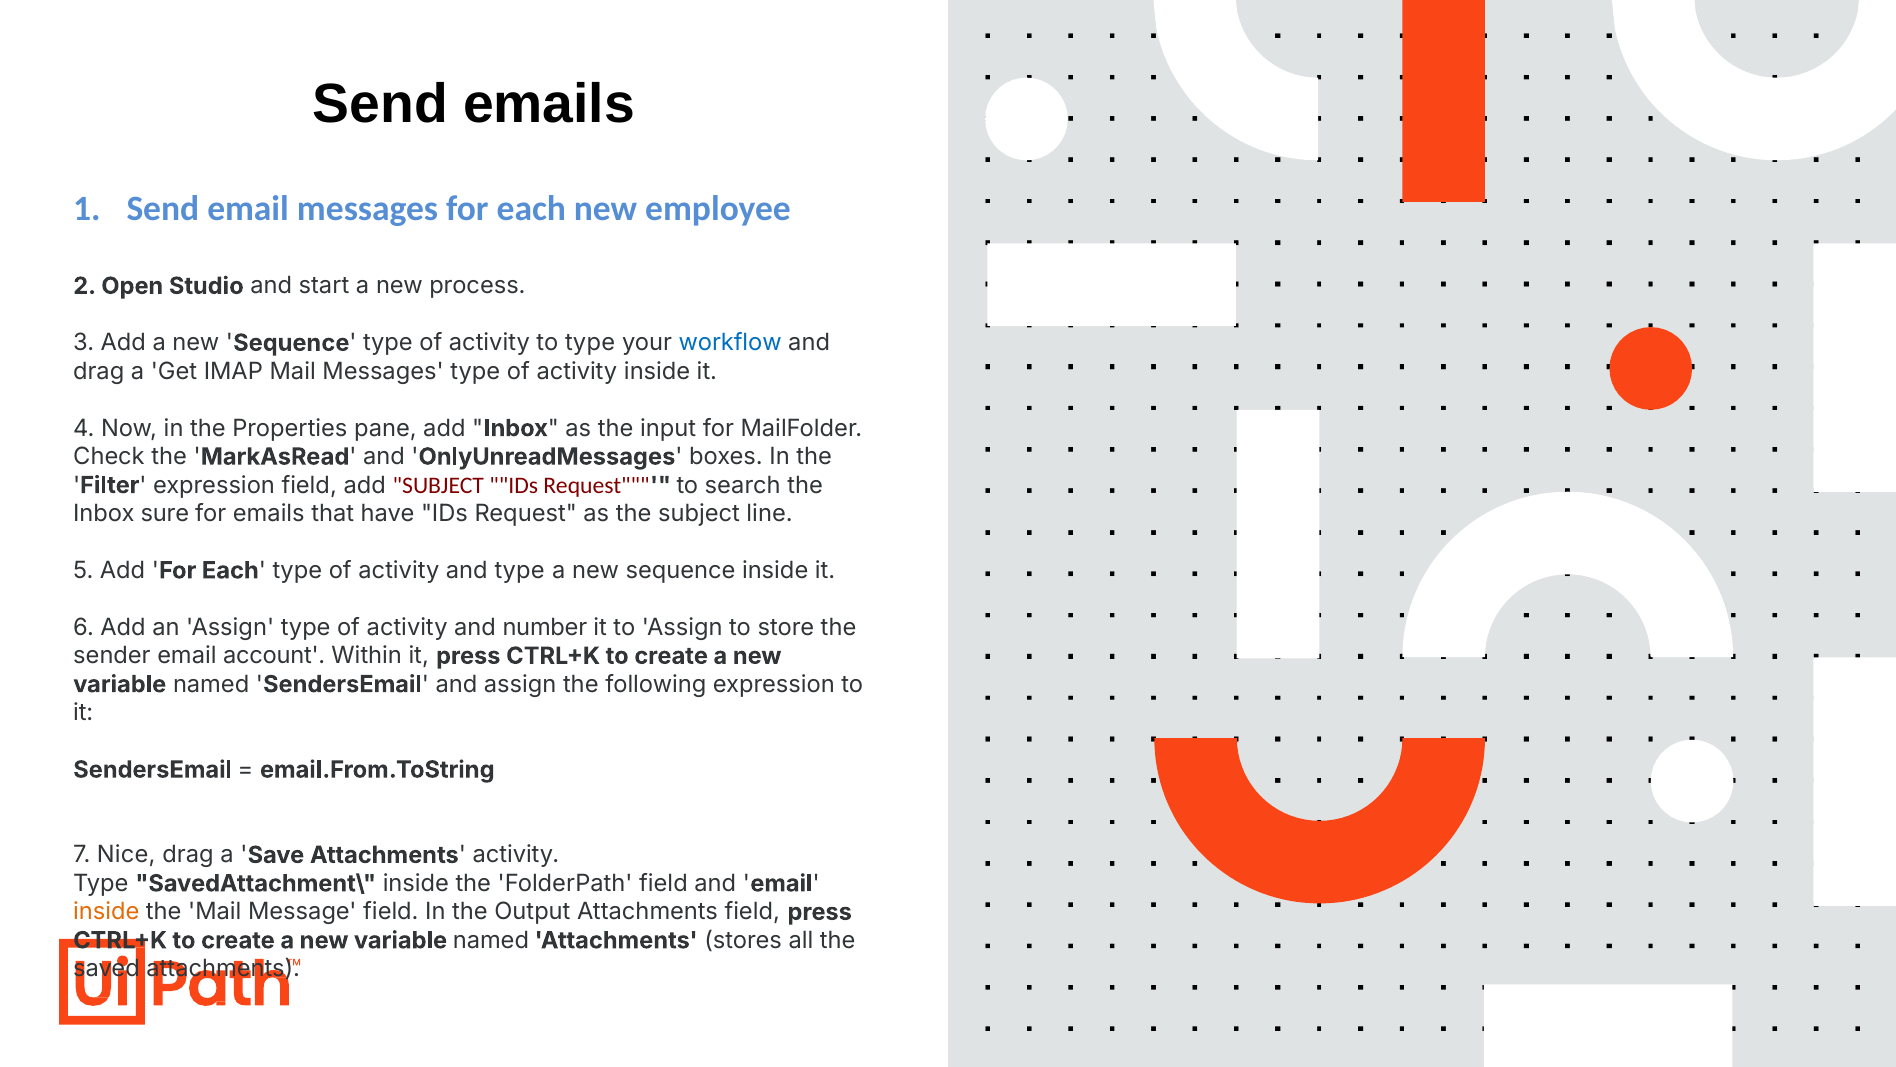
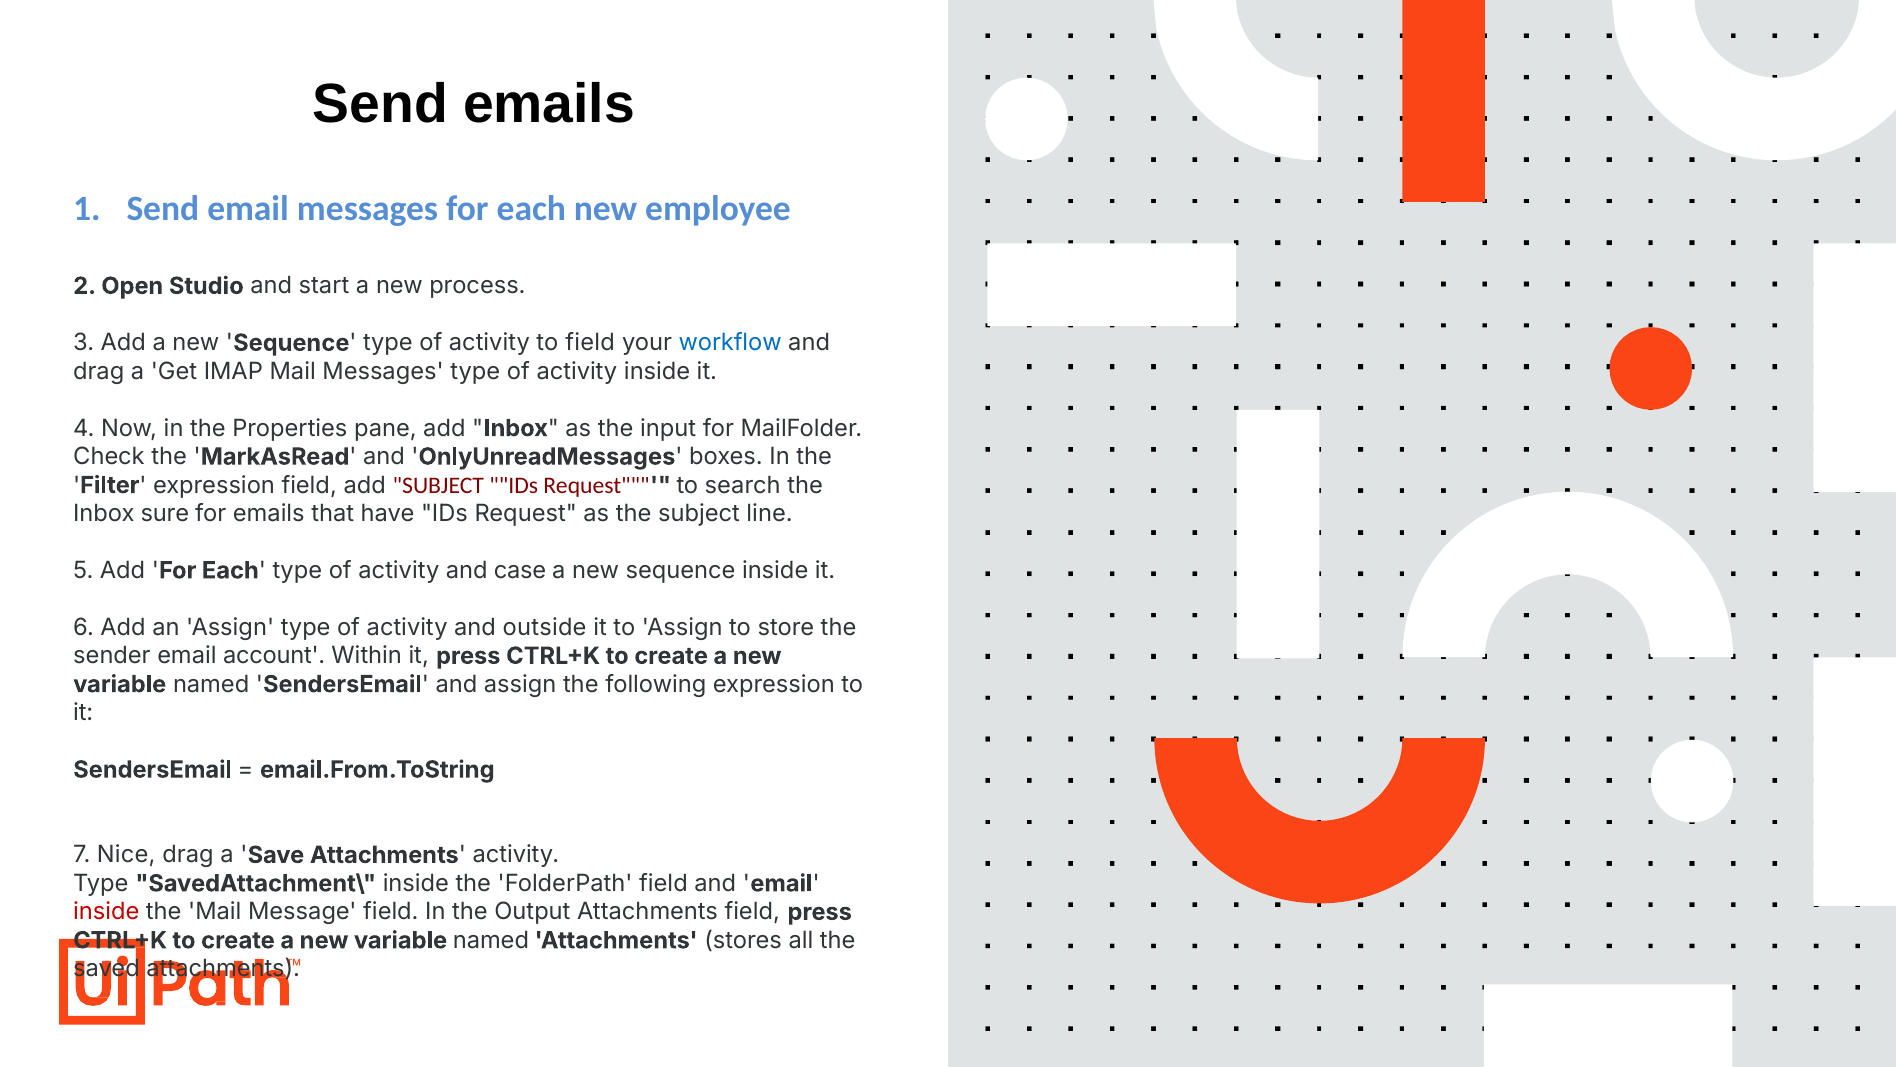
to type: type -> field (590, 343)
and type: type -> case (520, 570)
number: number -> outside (545, 627)
inside colour: orange -> red (106, 912)
